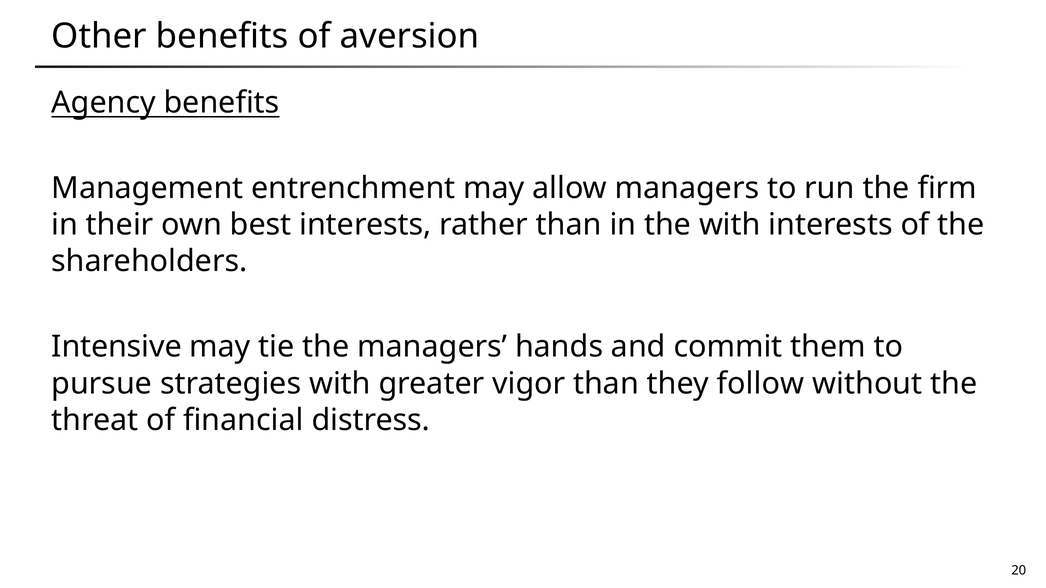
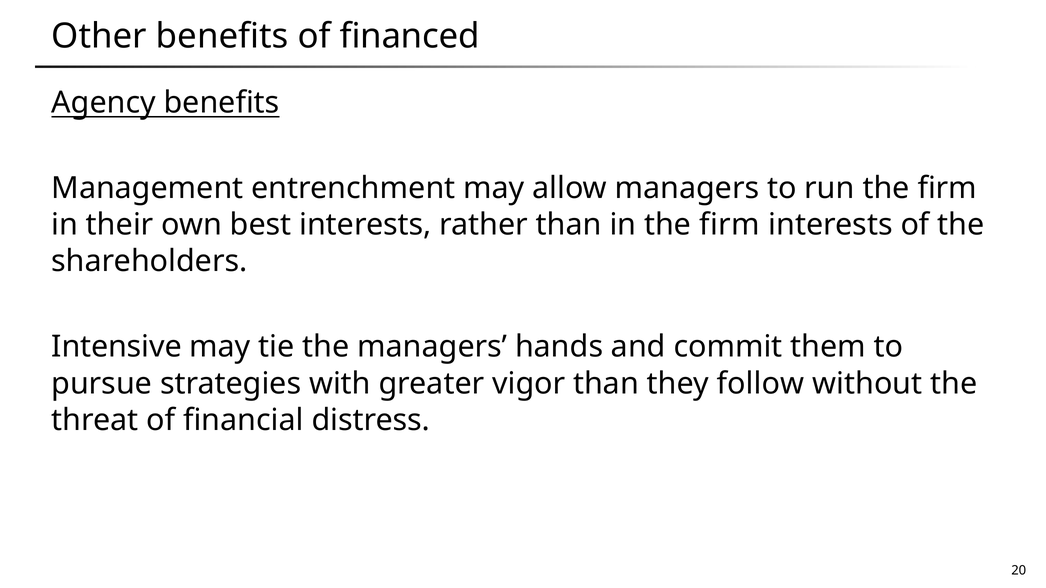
aversion: aversion -> financed (410, 36)
in the with: with -> firm (730, 225)
